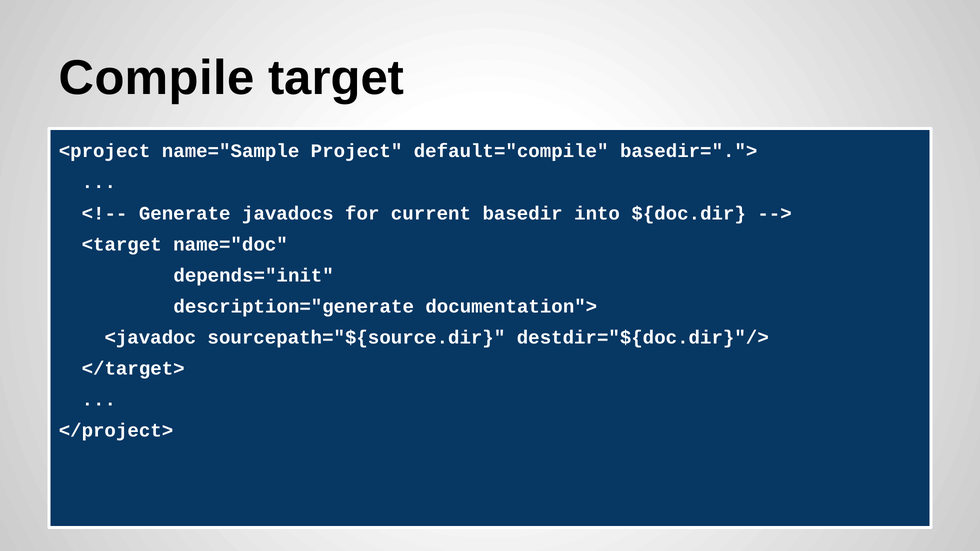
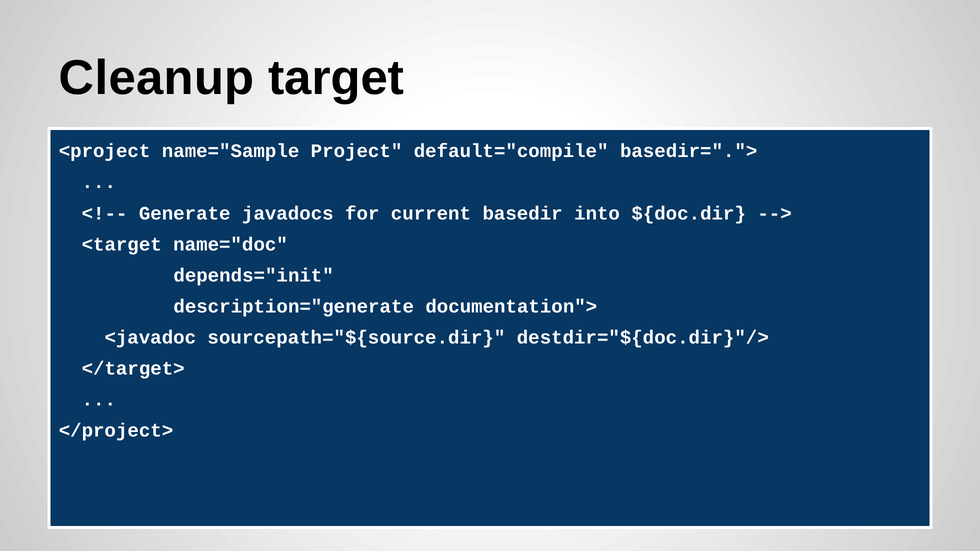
Compile: Compile -> Cleanup (157, 78)
